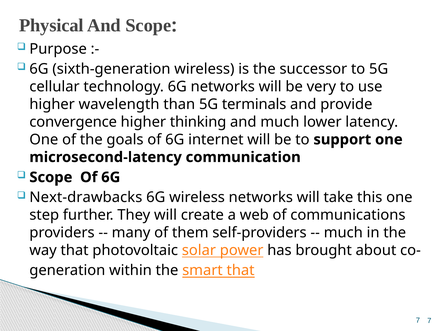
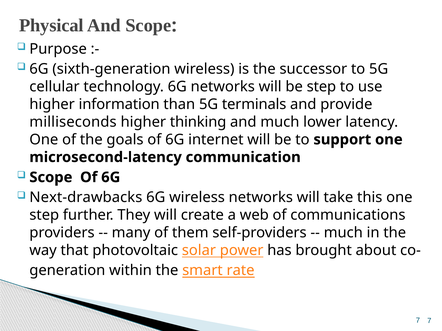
be very: very -> step (321, 87)
wavelength: wavelength -> information (119, 104)
convergence: convergence -> milliseconds (73, 122)
smart that: that -> rate (241, 271)
